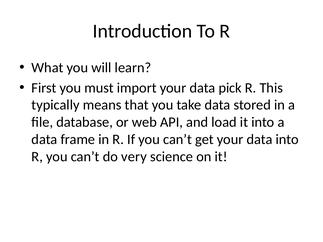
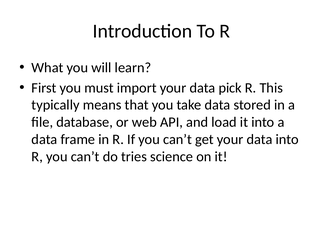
very: very -> tries (134, 157)
